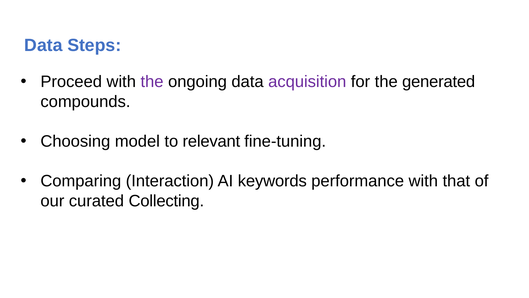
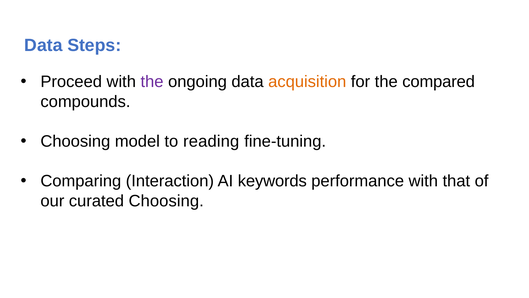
acquisition colour: purple -> orange (307, 82)
generated: generated -> compared (439, 82)
relevant: relevant -> reading (211, 141)
curated Collecting: Collecting -> Choosing (166, 201)
